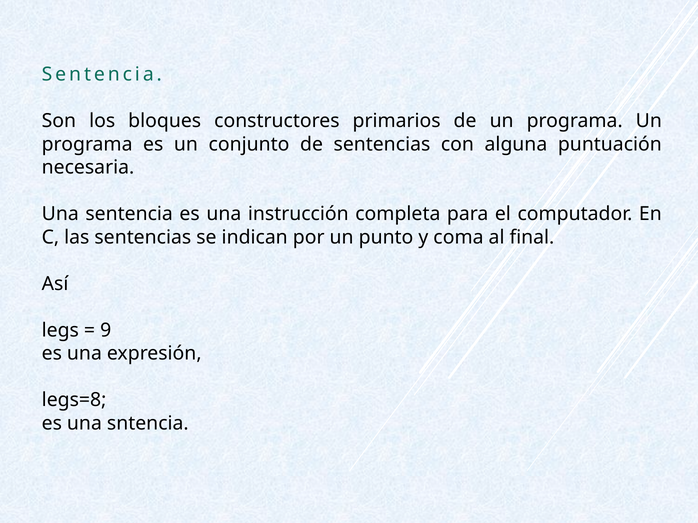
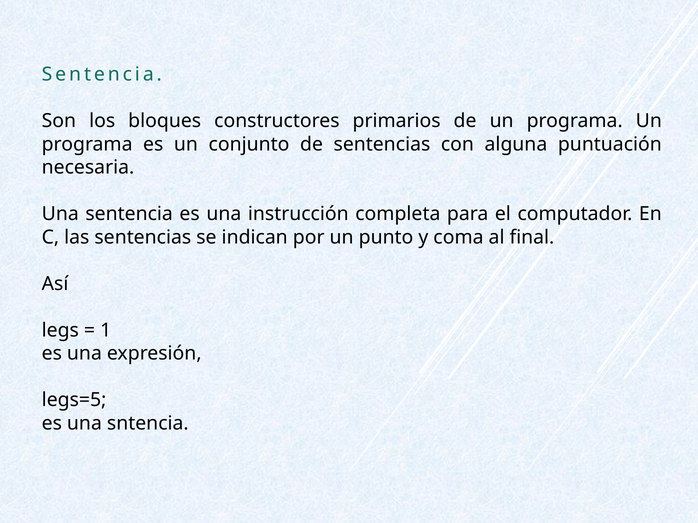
9: 9 -> 1 (106, 331)
legs=8: legs=8 -> legs=5 (74, 400)
